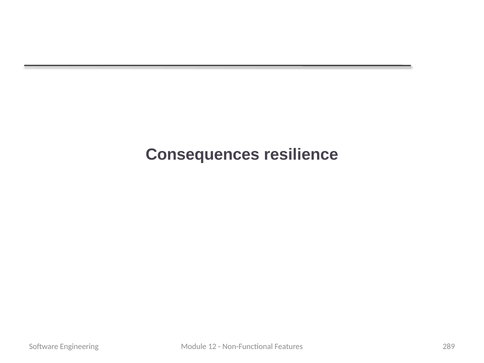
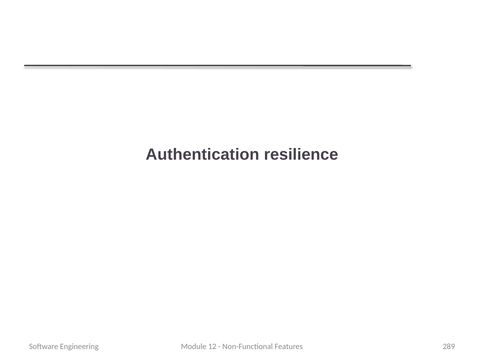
Consequences: Consequences -> Authentication (202, 155)
